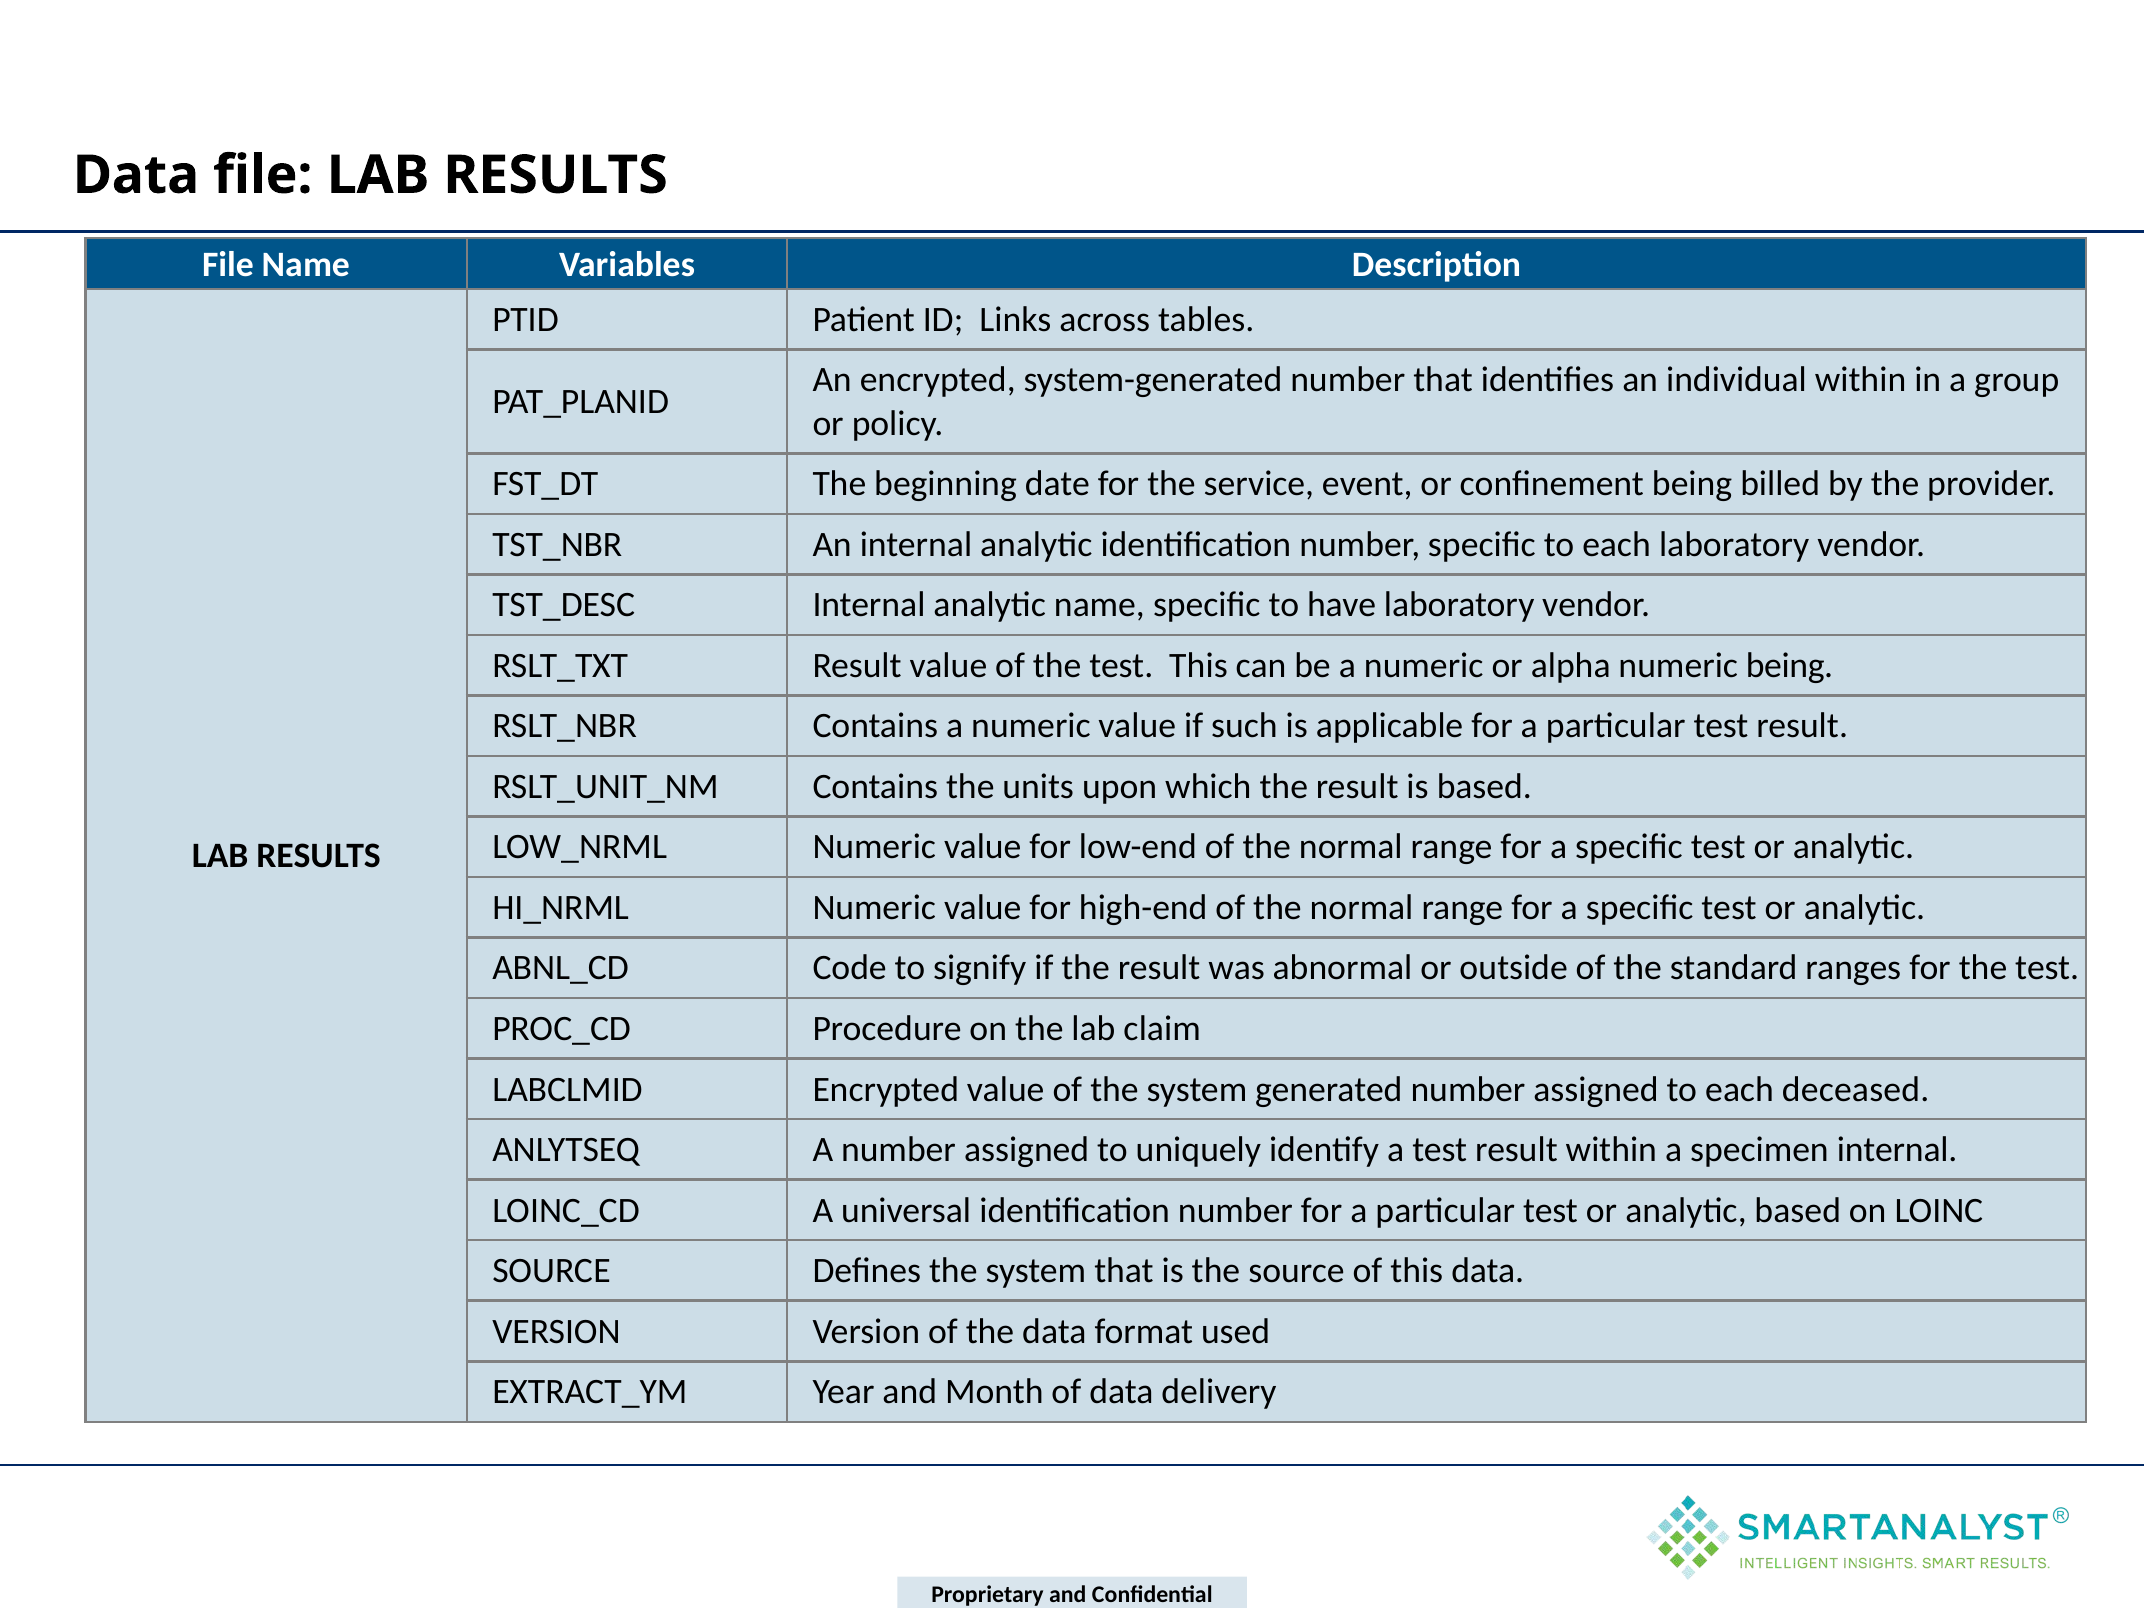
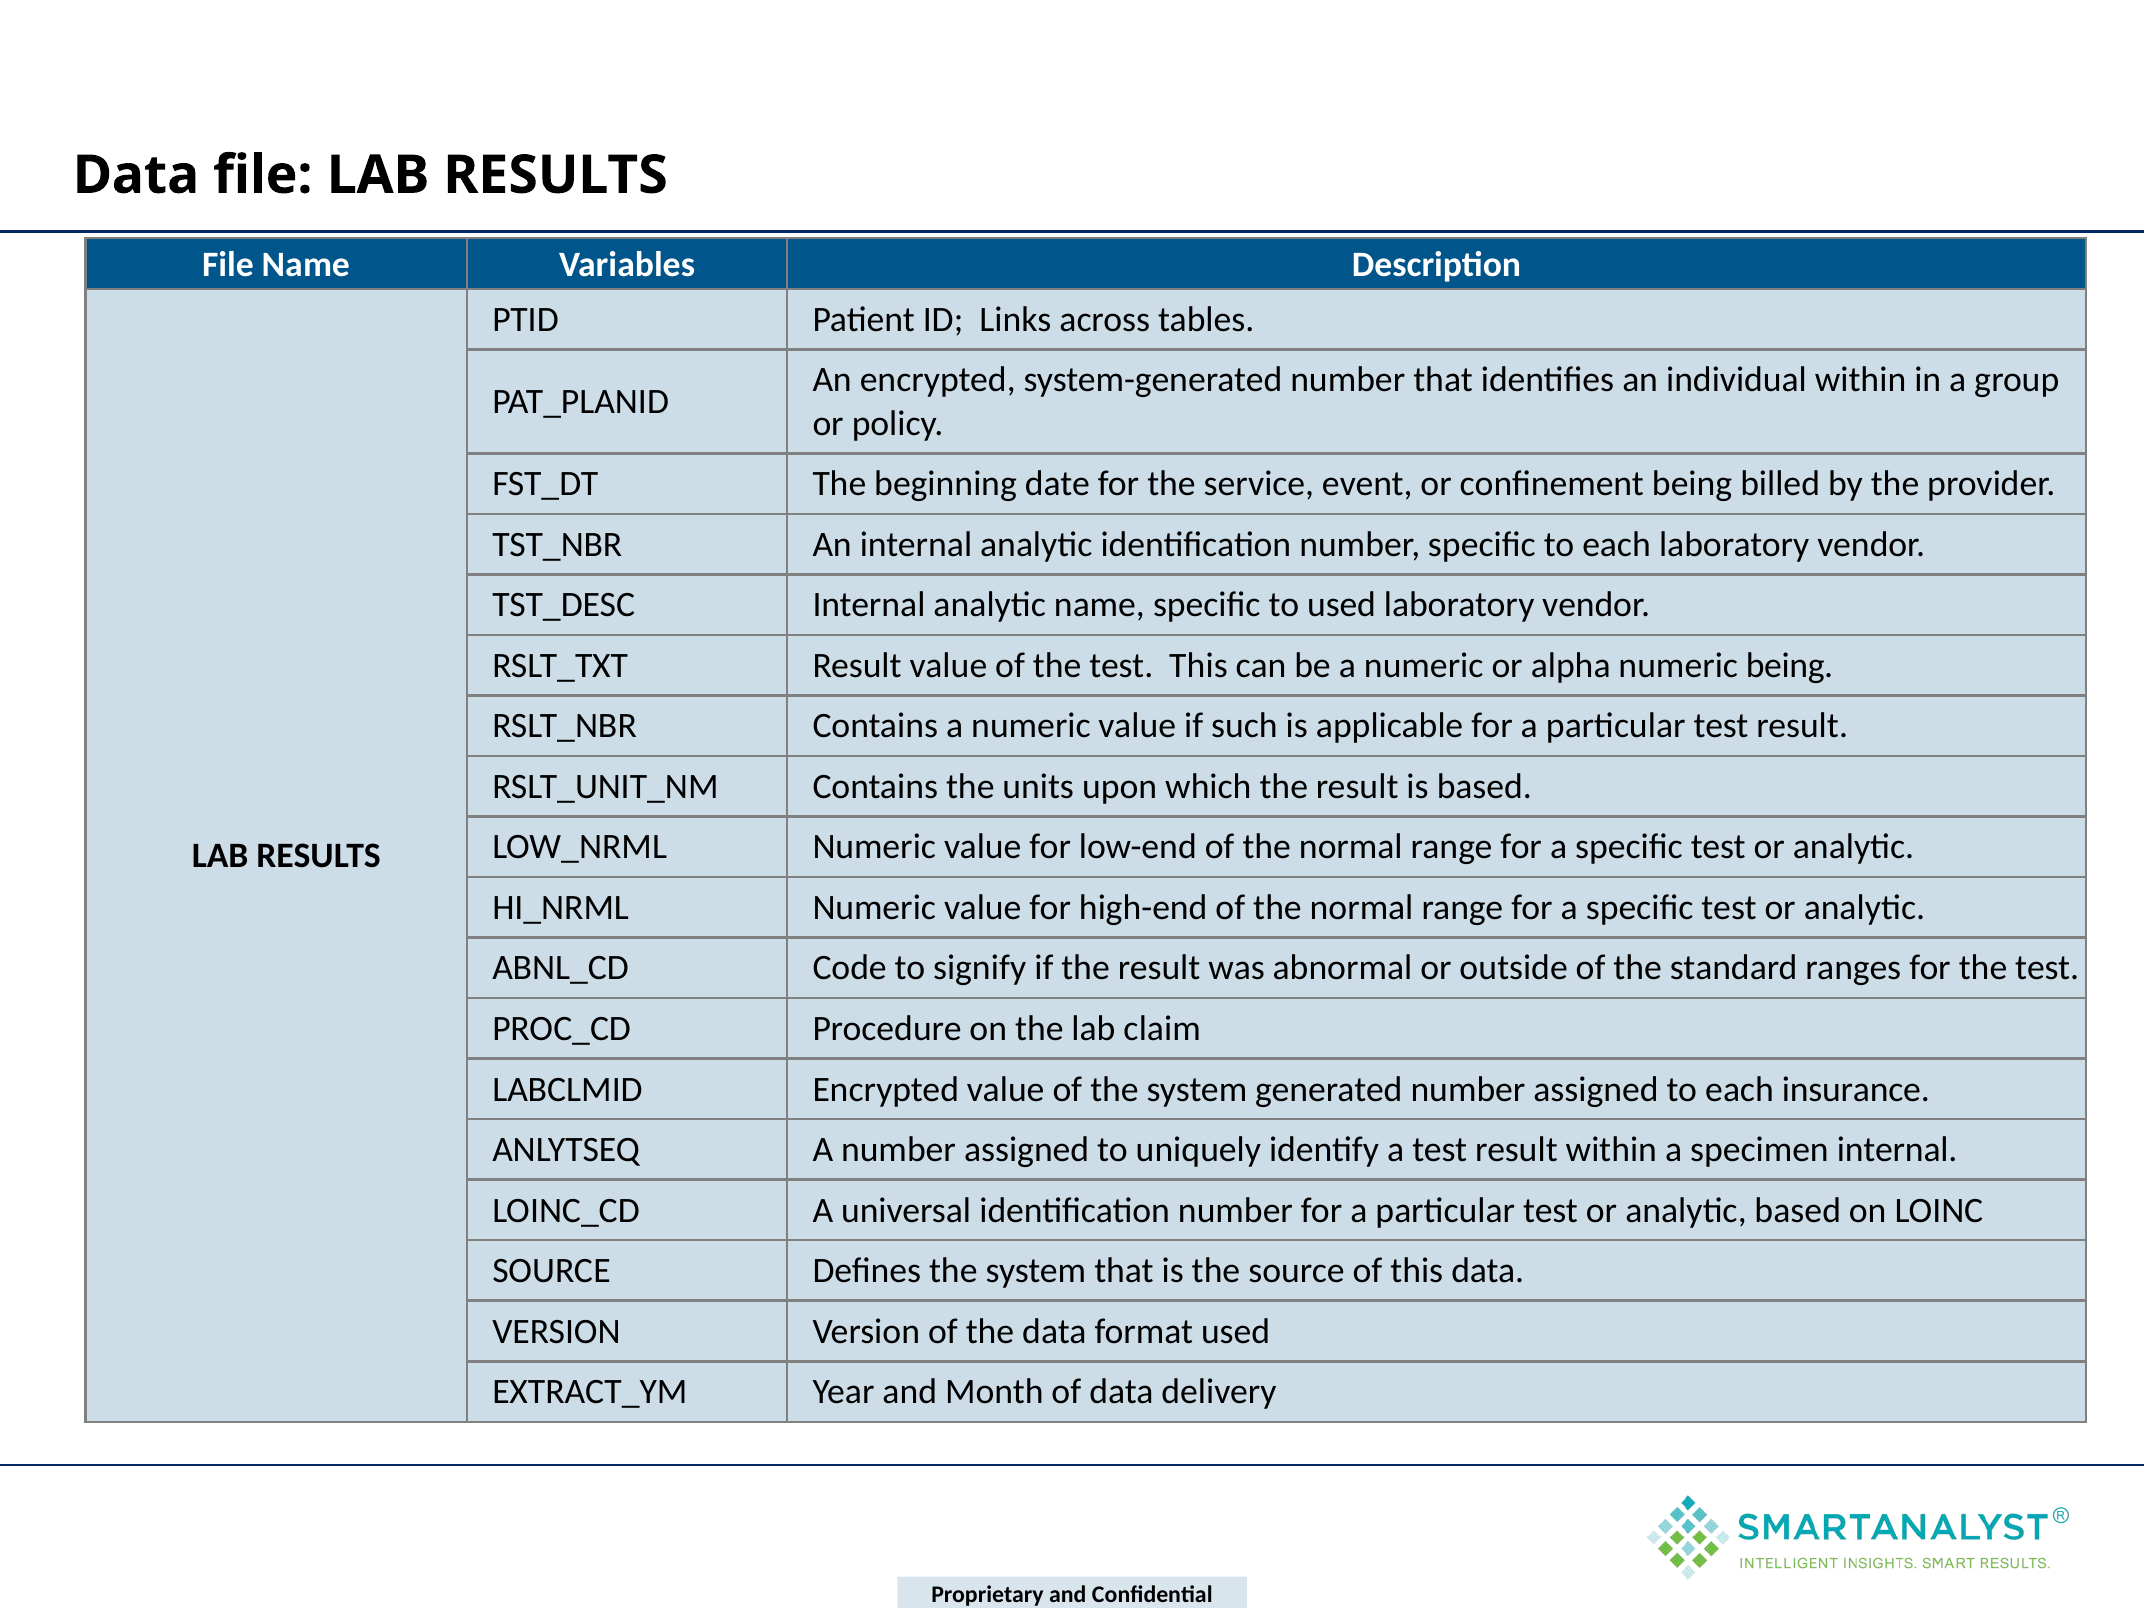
to have: have -> used (1342, 605)
deceased: deceased -> insurance (1856, 1089)
